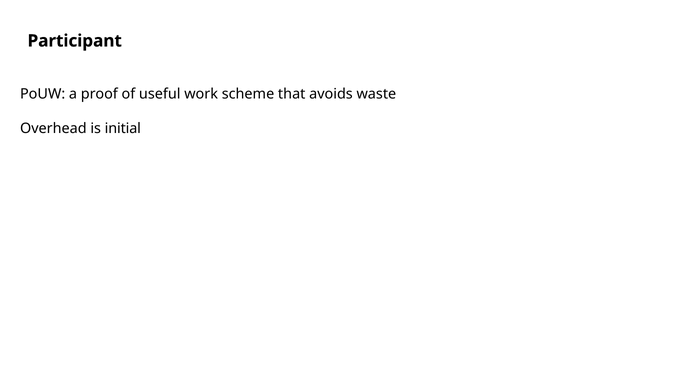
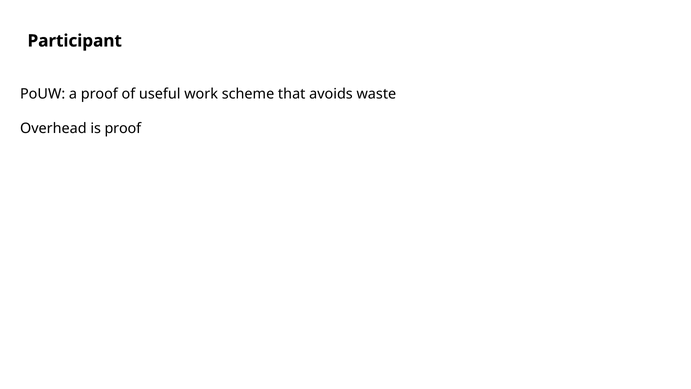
is initial: initial -> proof (123, 128)
